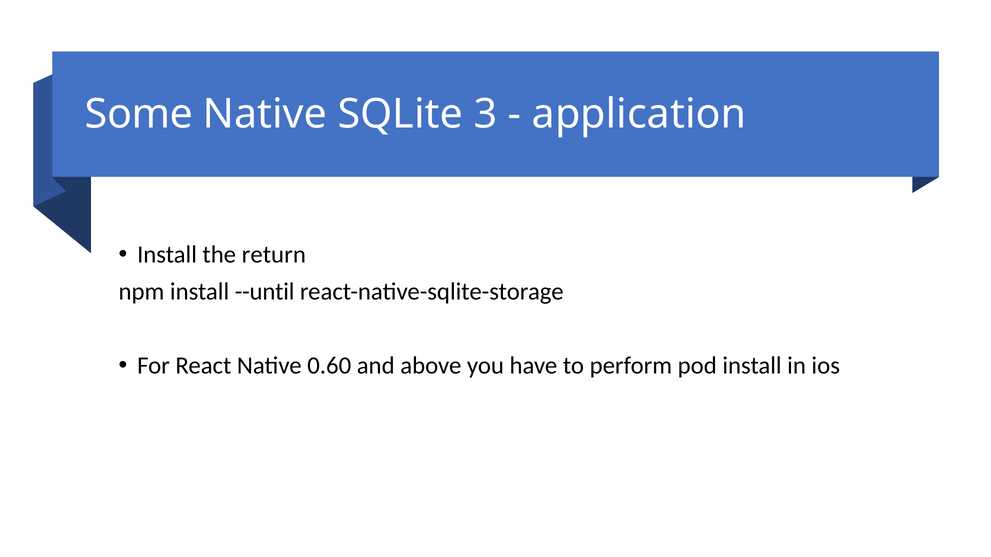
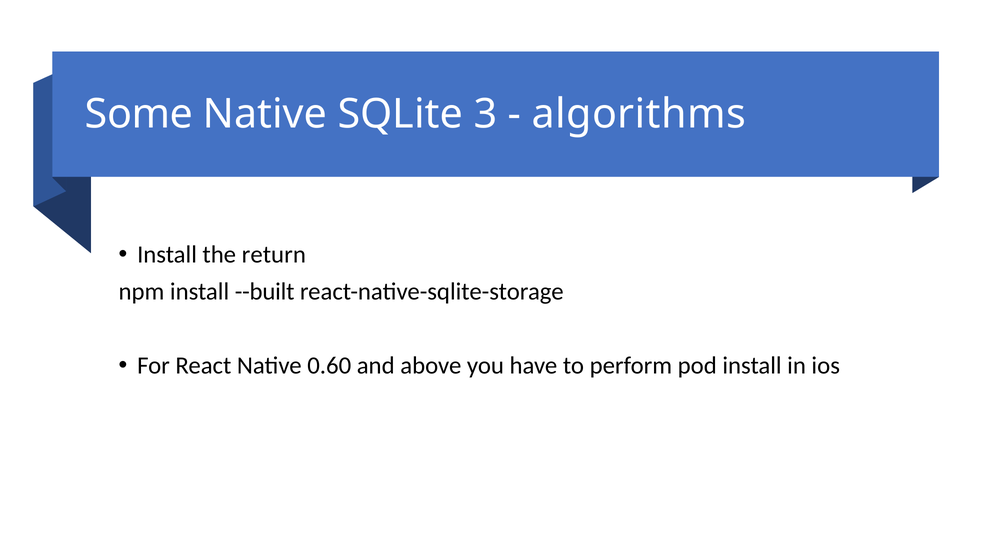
application: application -> algorithms (639, 114)
--until: --until -> --built (265, 292)
